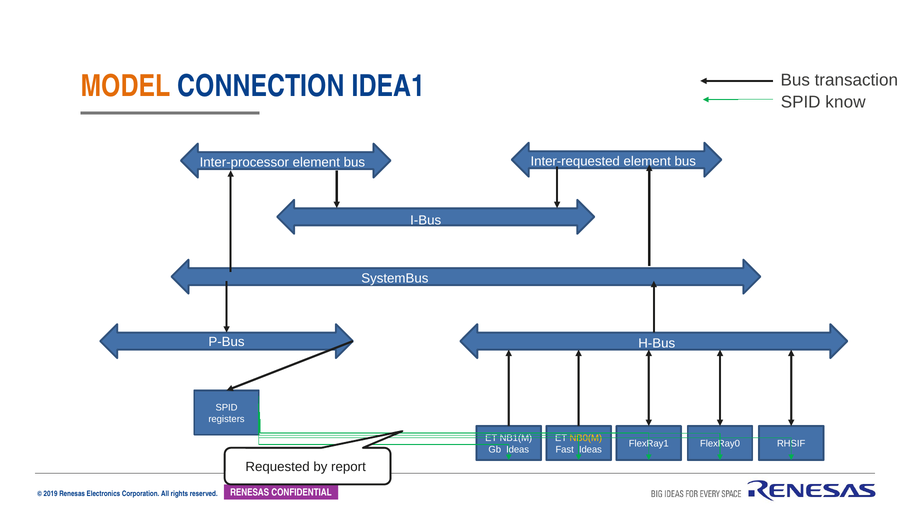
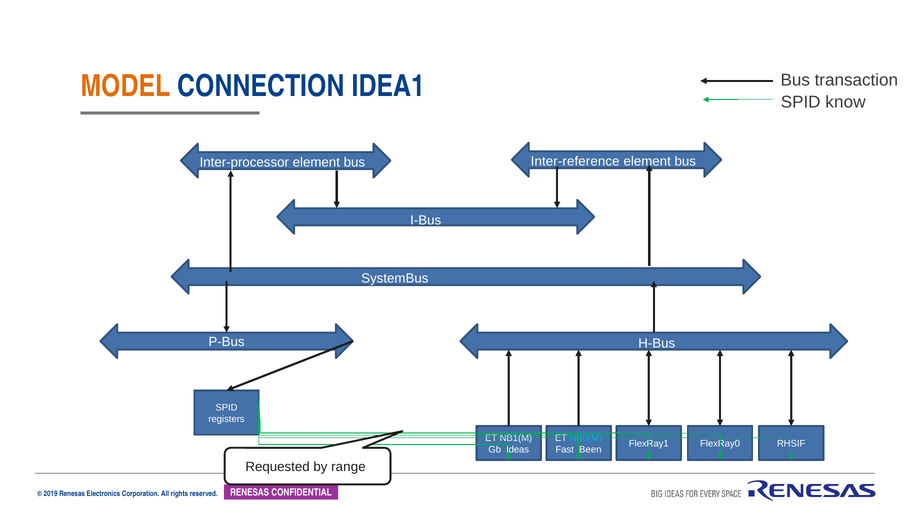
Inter-requested: Inter-requested -> Inter-reference (575, 161)
NB0(M colour: yellow -> light blue (586, 438)
Fast Ideas: Ideas -> Been (590, 449)
report: report -> range (348, 467)
